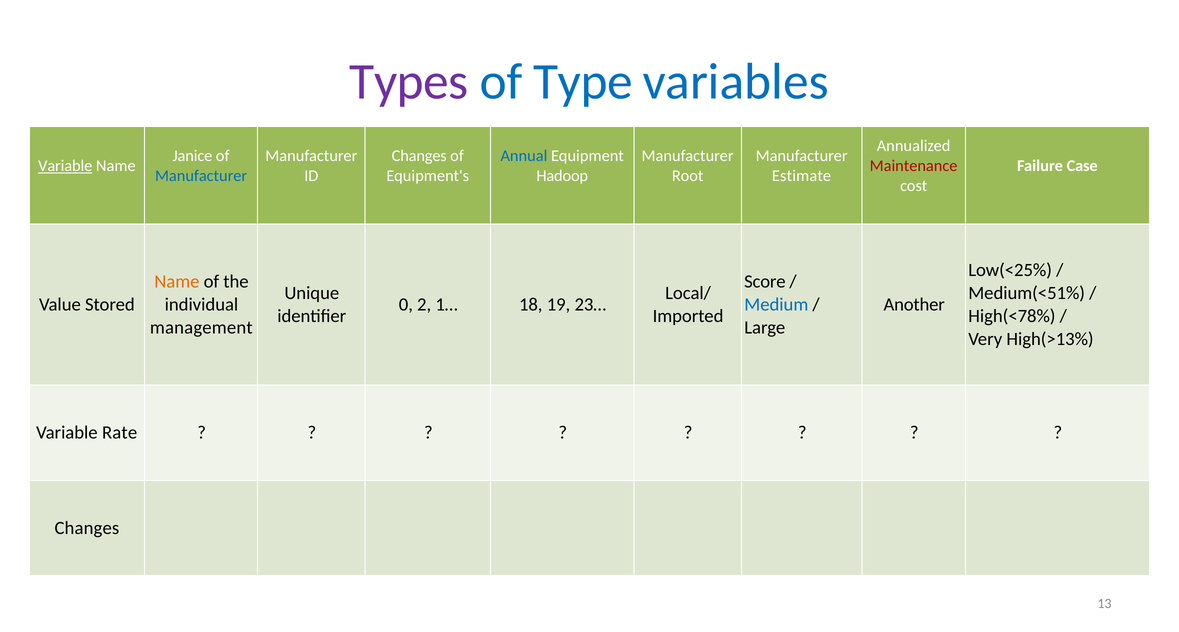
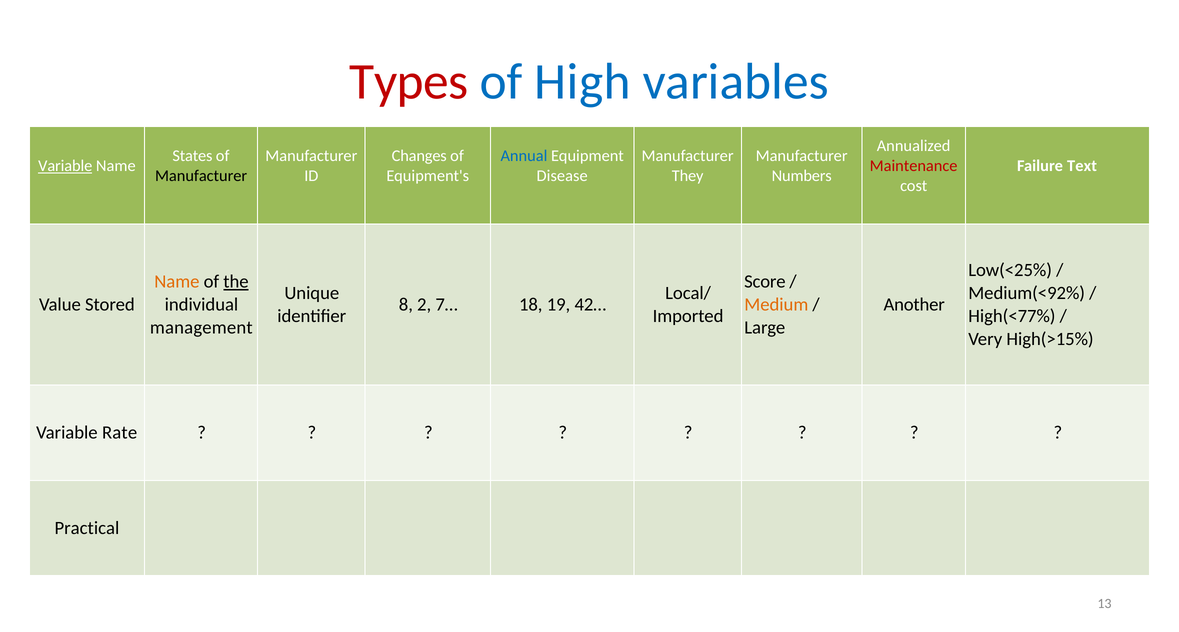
Types colour: purple -> red (409, 82)
Type: Type -> High (582, 82)
Janice: Janice -> States (192, 156)
Case: Case -> Text (1082, 166)
Manufacturer colour: blue -> black (201, 176)
Hadoop: Hadoop -> Disease (562, 176)
Root: Root -> They (688, 176)
Estimate: Estimate -> Numbers (802, 176)
the underline: none -> present (236, 281)
Medium(<51%: Medium(<51% -> Medium(<92% (1027, 293)
0: 0 -> 8 (406, 304)
1…: 1… -> 7… (447, 304)
23…: 23… -> 42… (590, 304)
Medium colour: blue -> orange (776, 304)
High(<78%: High(<78% -> High(<77% (1012, 316)
High(>13%: High(>13% -> High(>15% (1050, 339)
Changes: Changes -> Practical (87, 528)
